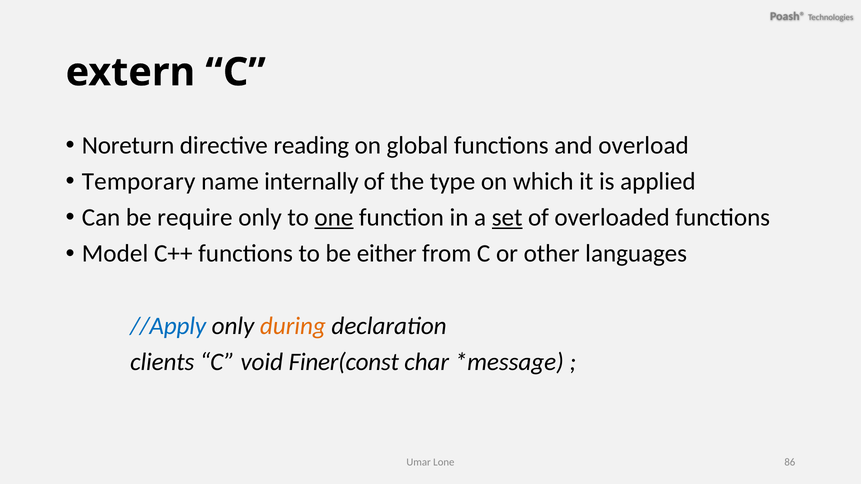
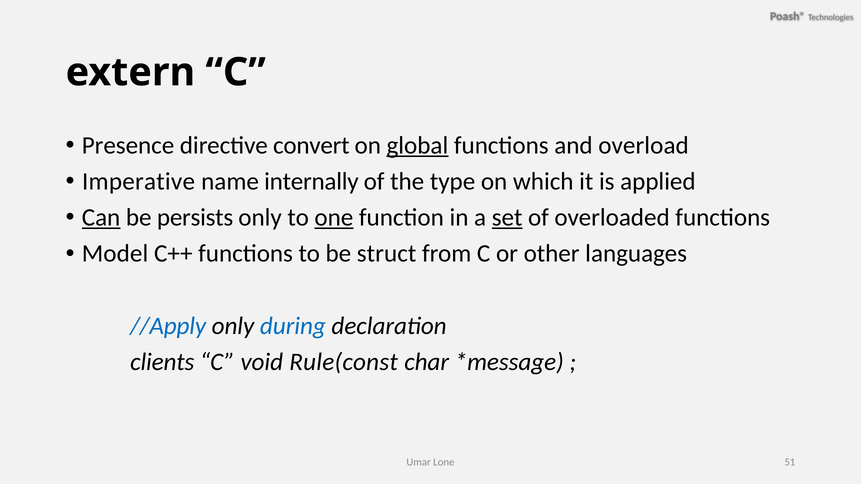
Noreturn: Noreturn -> Presence (128, 146)
reading: reading -> convert (311, 146)
global underline: none -> present (417, 146)
Temporary: Temporary -> Imperative (139, 182)
Can underline: none -> present (101, 218)
require: require -> persists (195, 218)
either: either -> struct (387, 254)
during colour: orange -> blue (293, 326)
Finer(const: Finer(const -> Rule(const (344, 362)
86: 86 -> 51 (790, 462)
